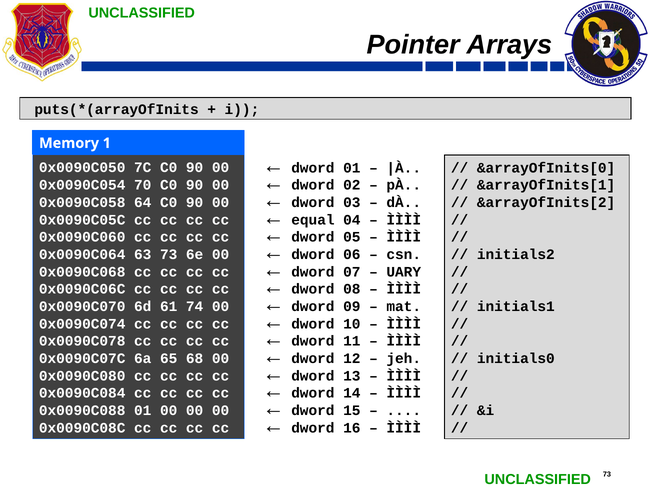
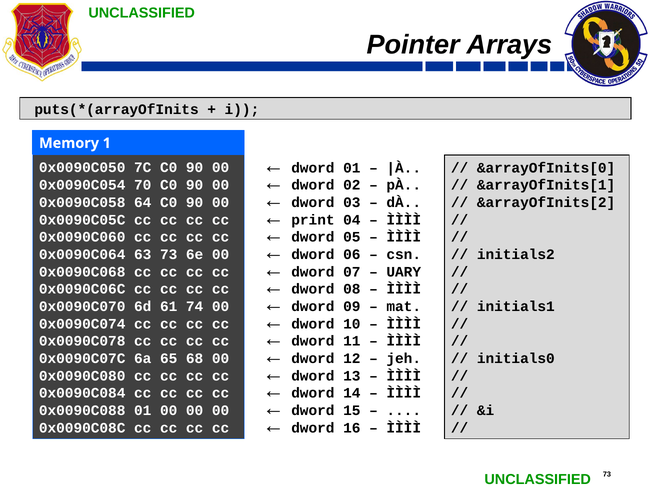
equal: equal -> print (313, 220)
